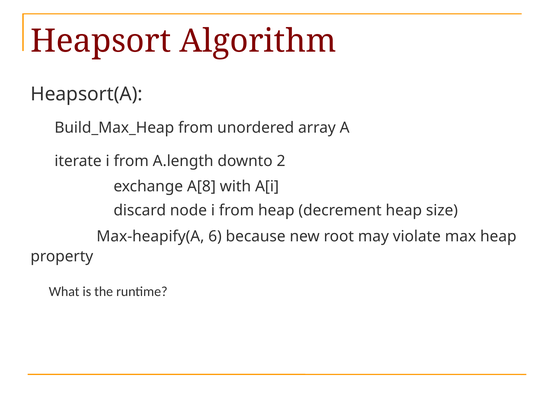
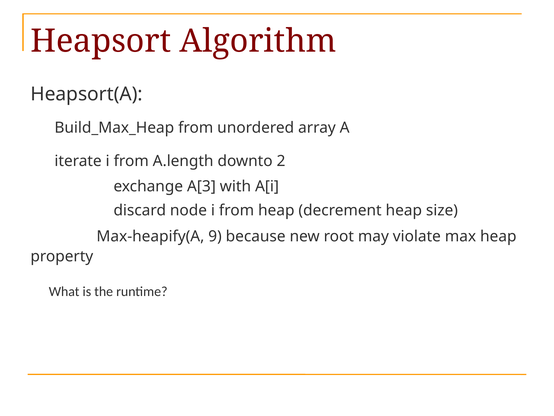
A[8: A[8 -> A[3 (201, 186)
6: 6 -> 9 (215, 236)
